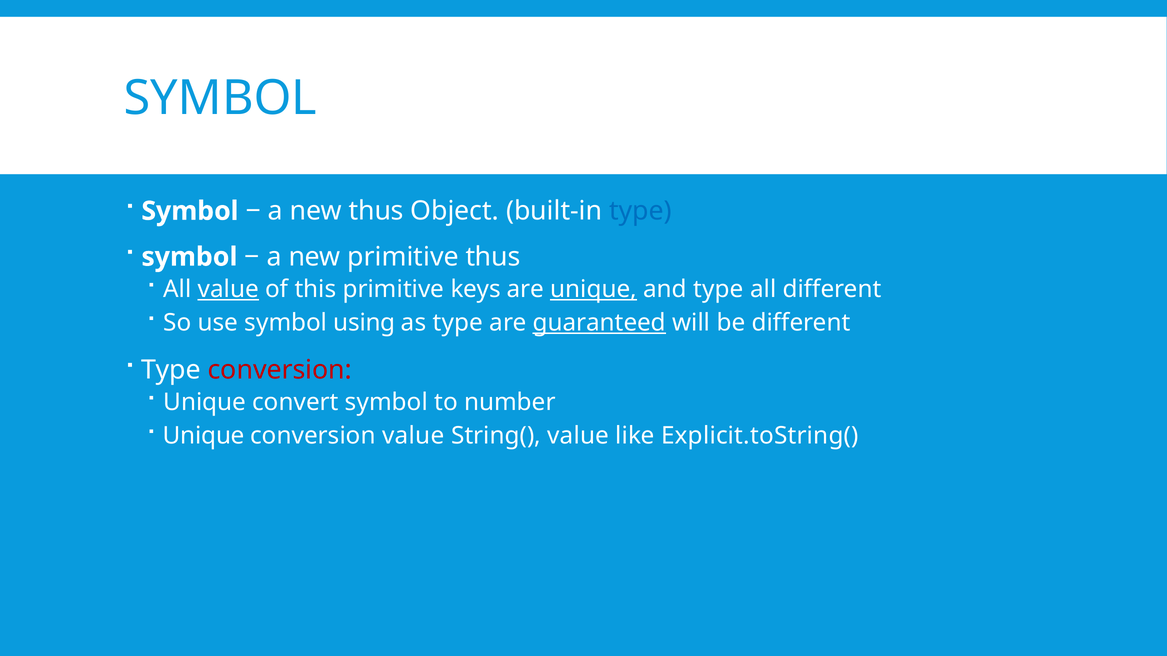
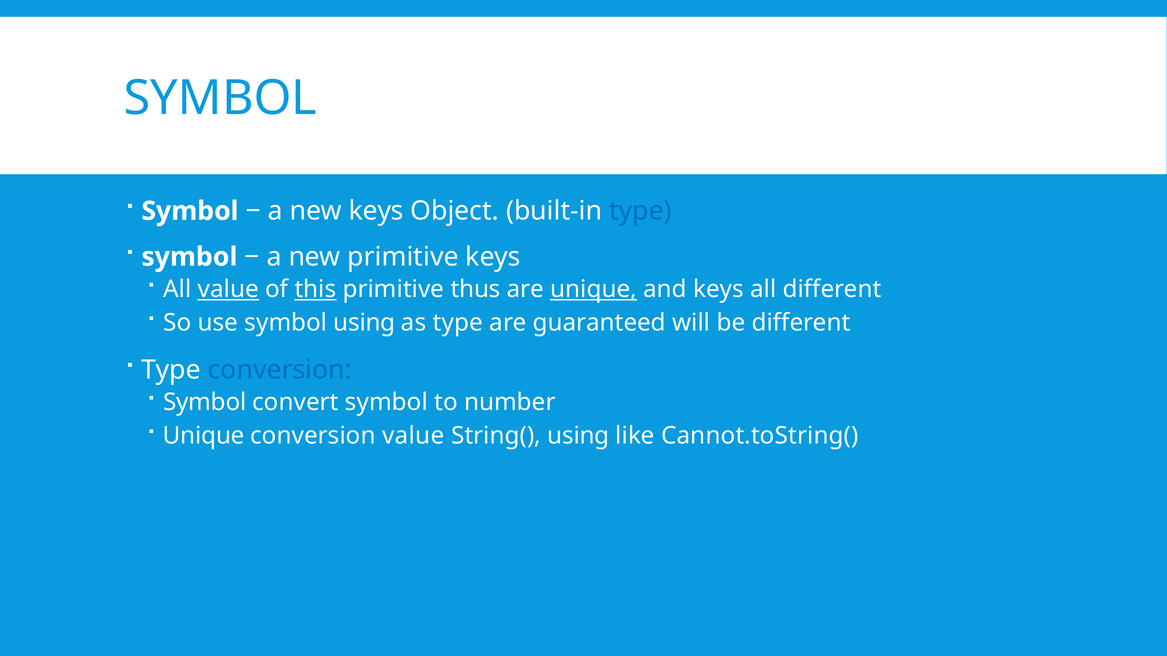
new thus: thus -> keys (376, 211)
primitive thus: thus -> keys (493, 257)
this underline: none -> present (315, 290)
keys: keys -> thus (476, 290)
and type: type -> keys (719, 290)
guaranteed underline: present -> none (599, 323)
conversion colour: red -> blue (280, 370)
Unique: Unique -> Symbol (205, 403)
String( value: value -> using (578, 436)
Explicit.toString(: Explicit.toString( -> Cannot.toString( (760, 436)
